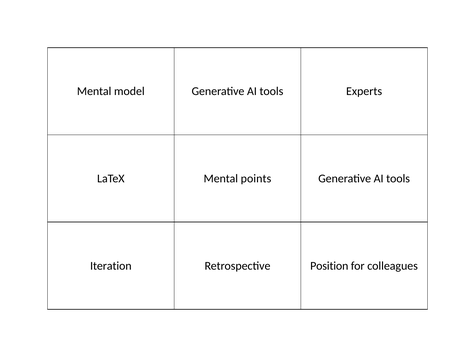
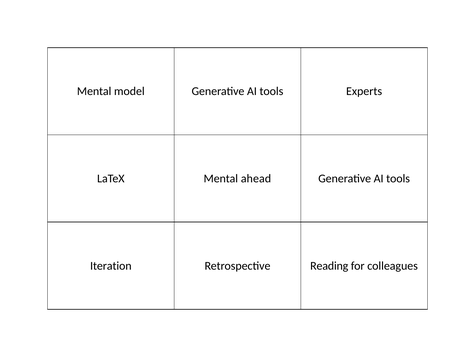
points: points -> ahead (256, 178)
Position: Position -> Reading (329, 265)
